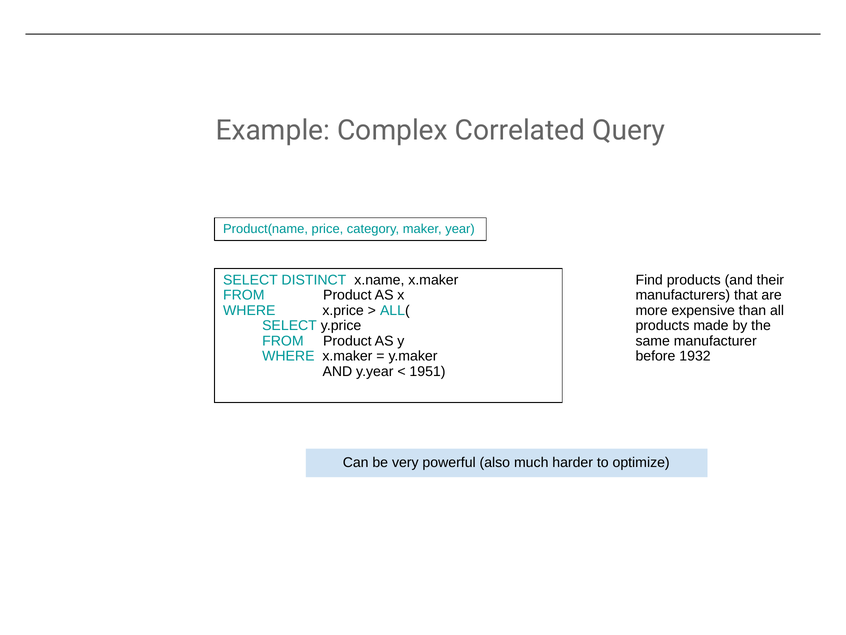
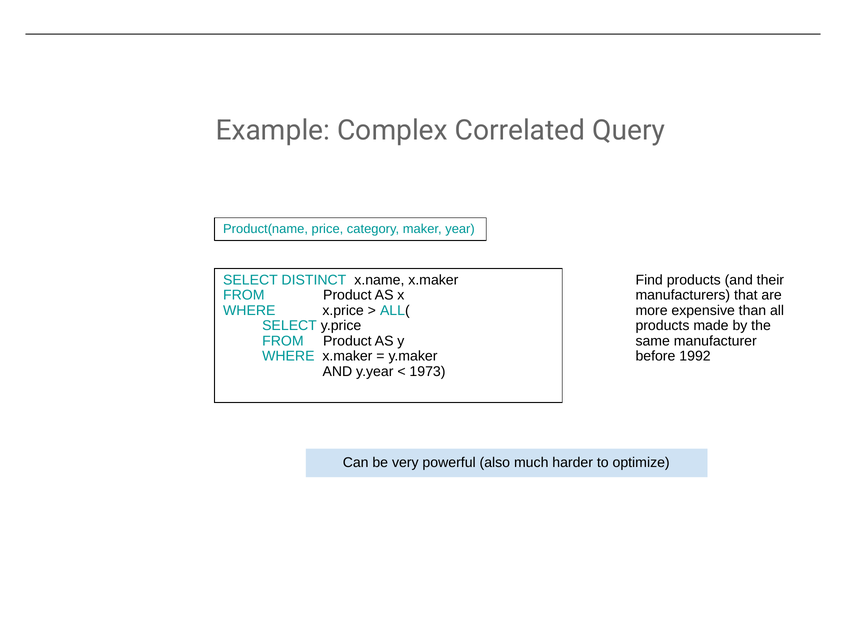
1932: 1932 -> 1992 (695, 356)
1951: 1951 -> 1973 (427, 371)
